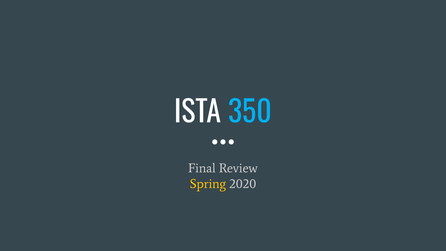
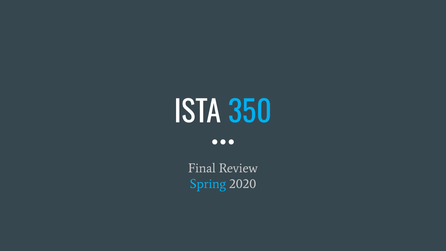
Spring colour: yellow -> light blue (208, 184)
